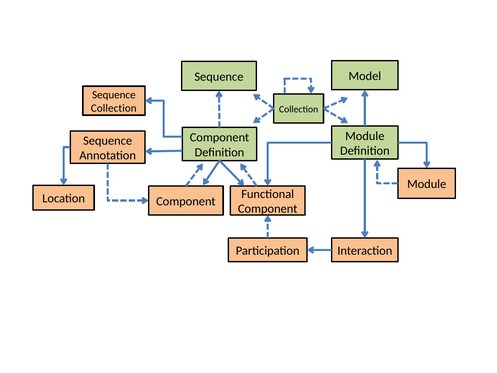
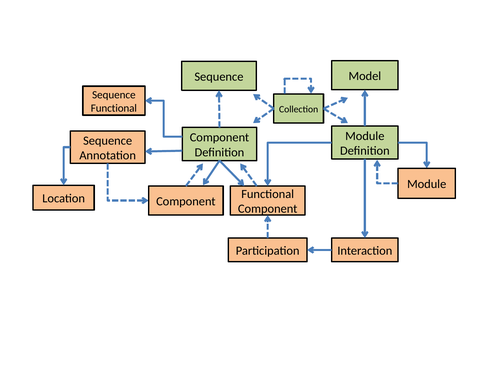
Collection: Collection -> Functional (114, 108)
